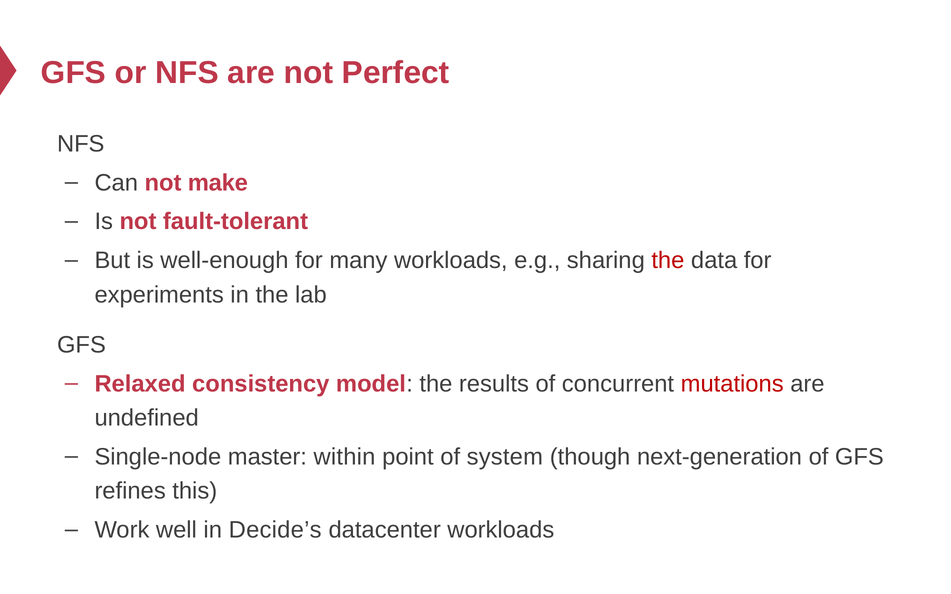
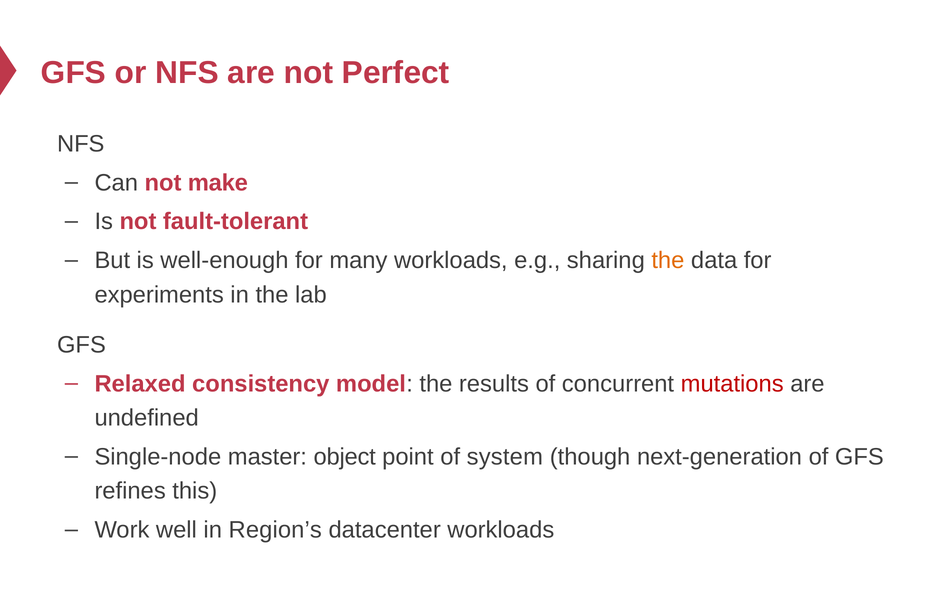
the colour: red -> orange (668, 261)
within: within -> object (345, 457)
Decide’s: Decide’s -> Region’s (275, 530)
